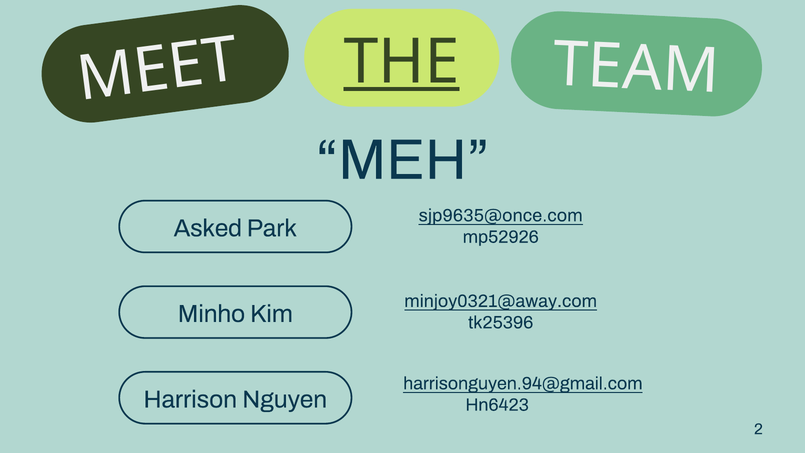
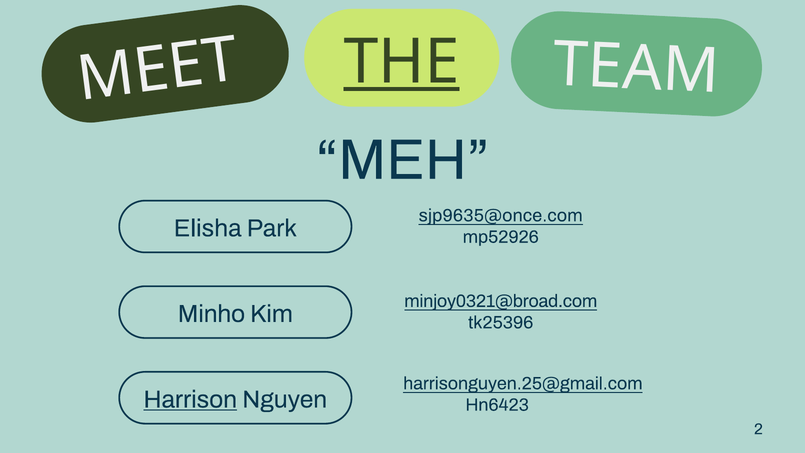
Asked: Asked -> Elisha (208, 228)
minjoy0321@away.com: minjoy0321@away.com -> minjoy0321@broad.com (501, 301)
harrisonguyen.94@gmail.com: harrisonguyen.94@gmail.com -> harrisonguyen.25@gmail.com (523, 383)
Harrison underline: none -> present (190, 399)
